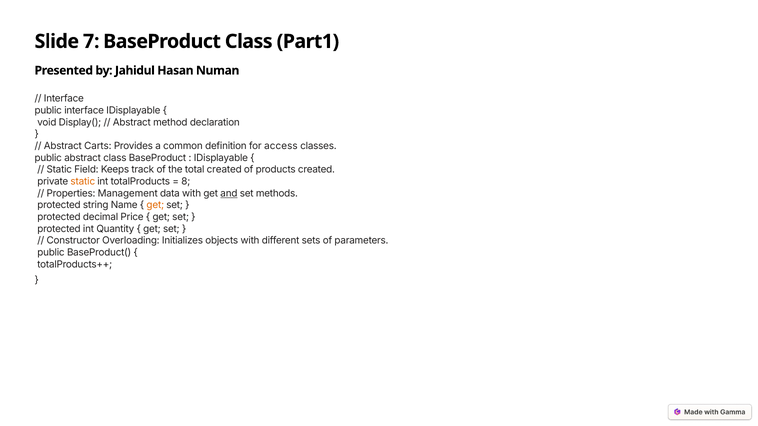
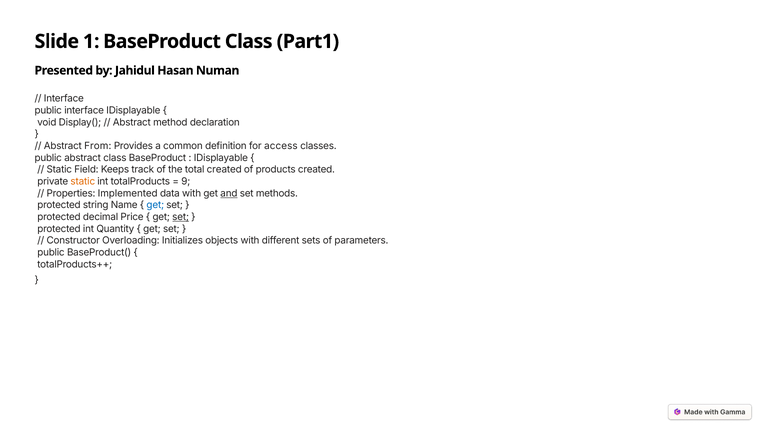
7: 7 -> 1 (91, 41)
Carts: Carts -> From (98, 146)
8: 8 -> 9 (186, 182)
Management: Management -> Implemented (128, 194)
get colour: orange -> blue (155, 205)
set underline: none -> present (181, 217)
